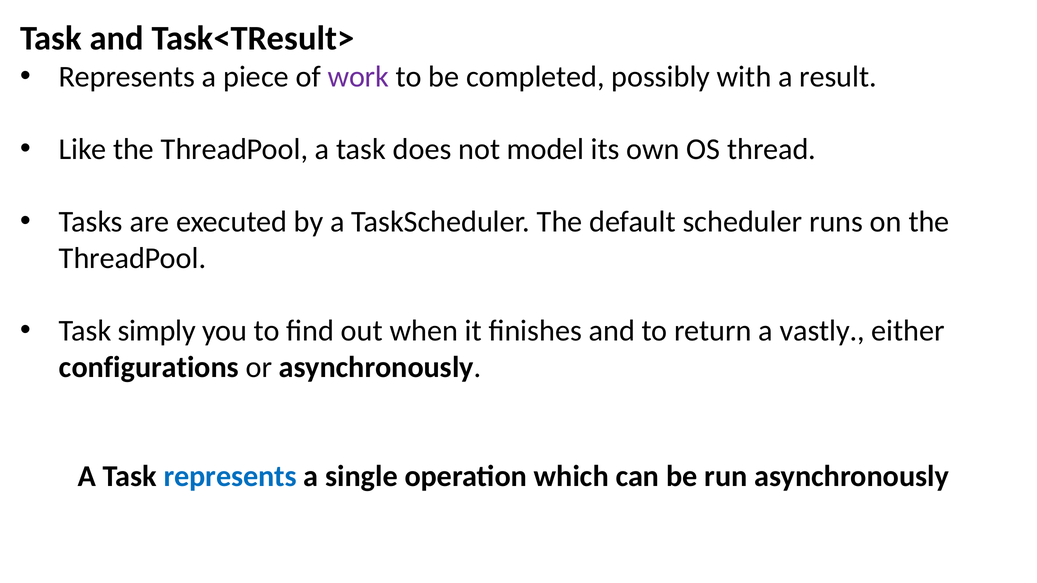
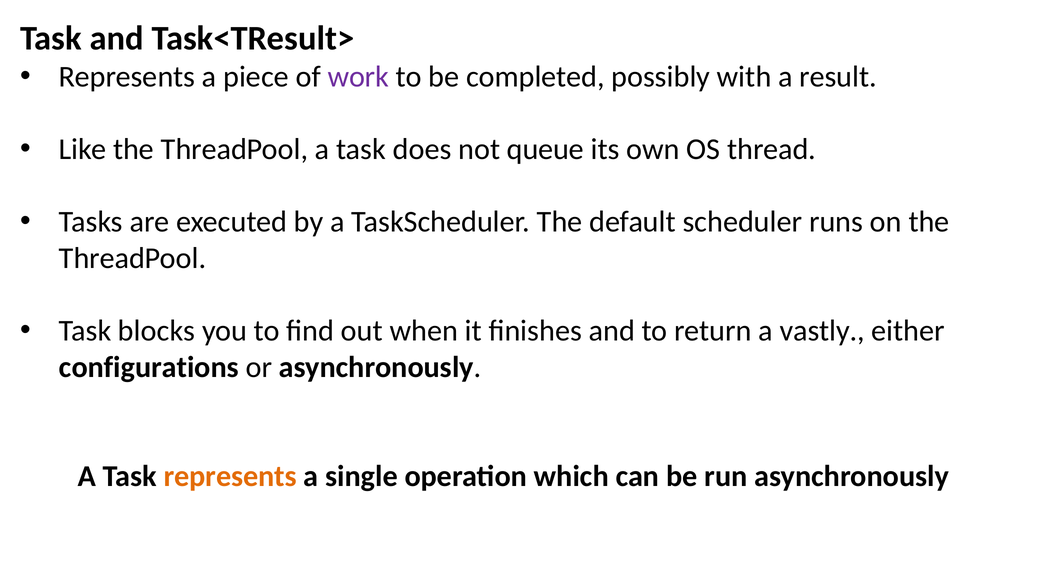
model: model -> queue (545, 149)
simply: simply -> blocks (157, 331)
represents colour: blue -> orange (230, 476)
